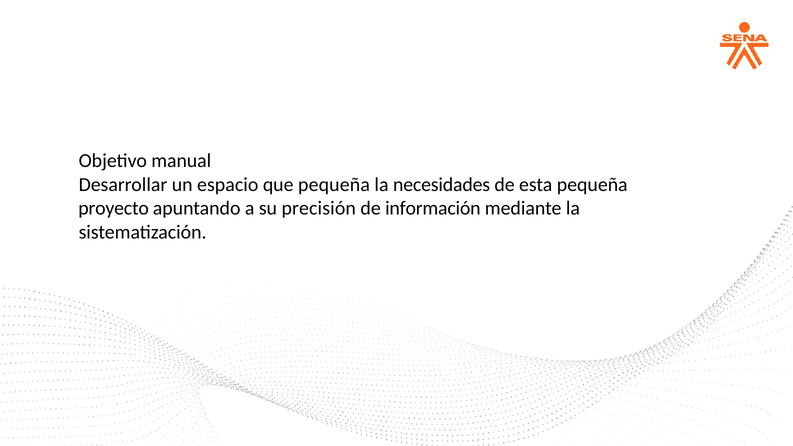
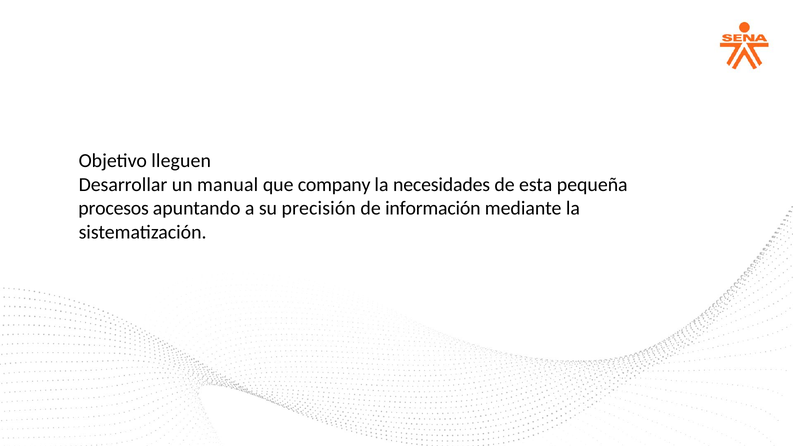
manual: manual -> lleguen (181, 161)
espacio: espacio -> manual (228, 185)
que pequeña: pequeña -> company (334, 185)
proyecto: proyecto -> procesos (114, 208)
